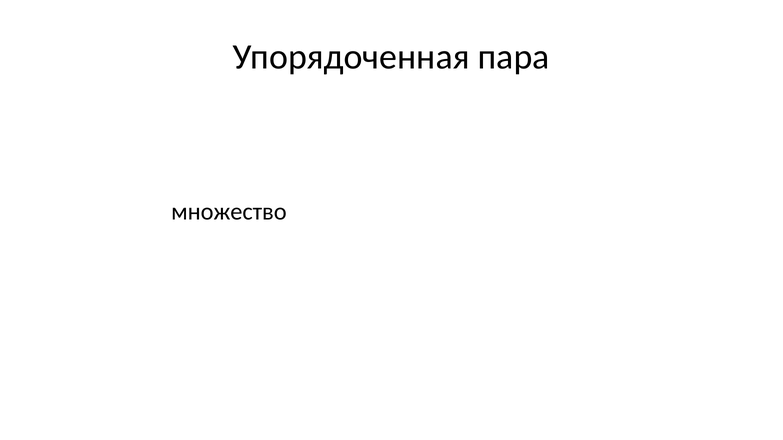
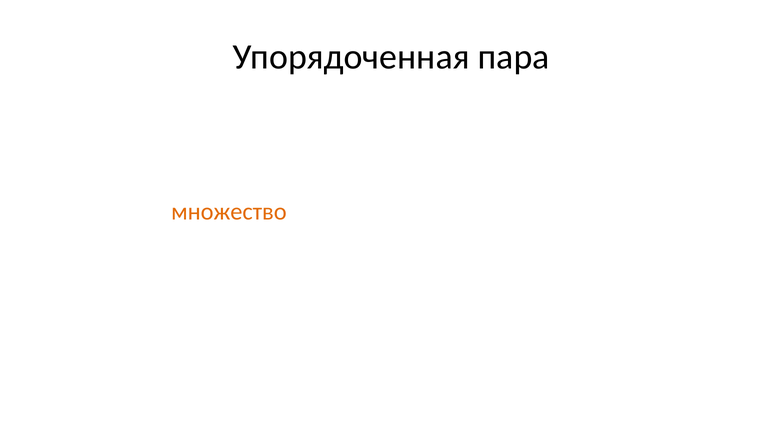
множество colour: black -> orange (229, 212)
